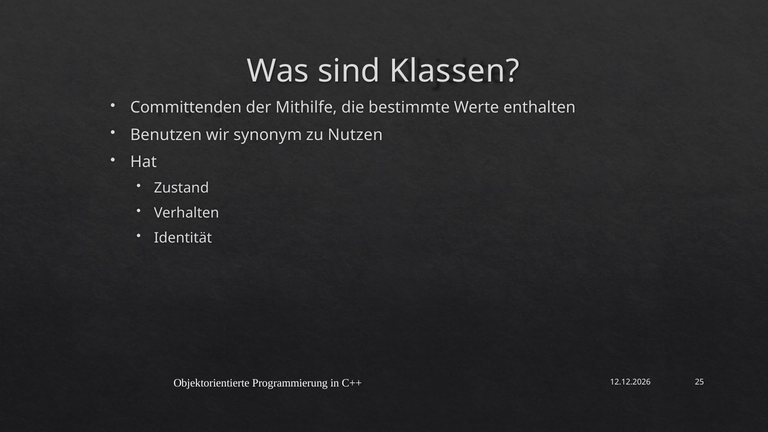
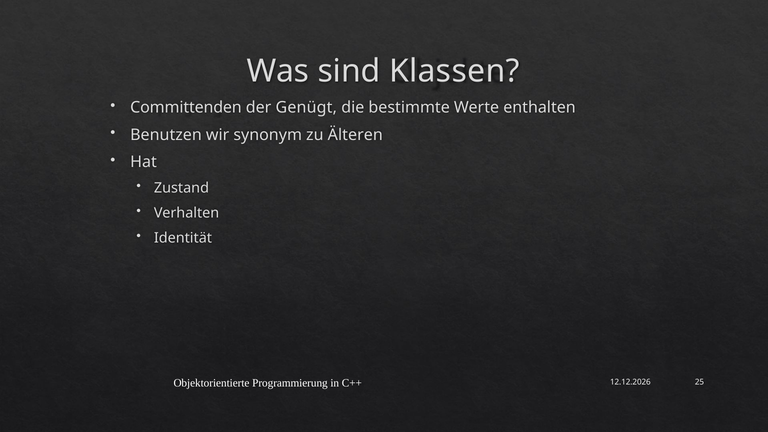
Mithilfe: Mithilfe -> Genügt (306, 108)
Nutzen: Nutzen -> Älteren (355, 135)
